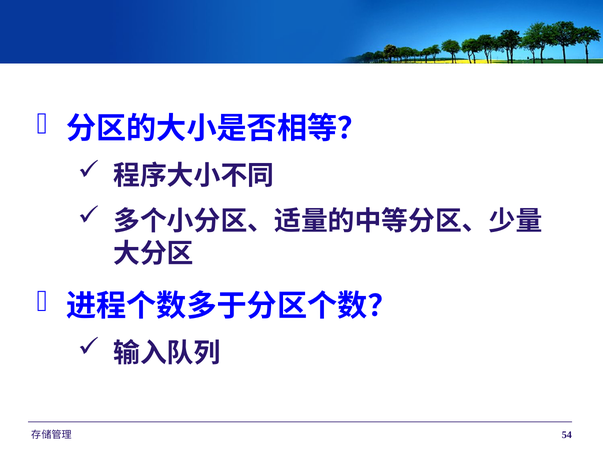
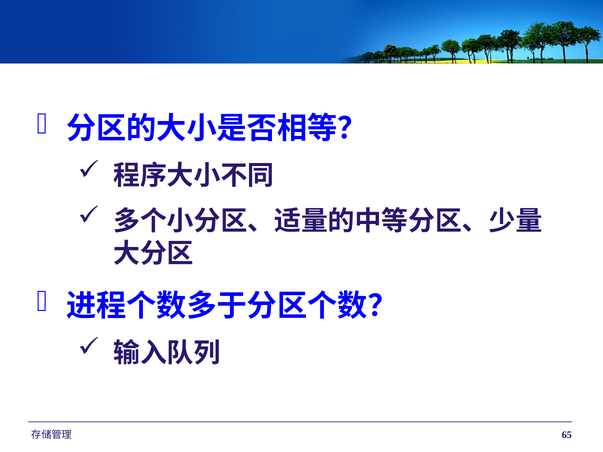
54: 54 -> 65 (567, 435)
